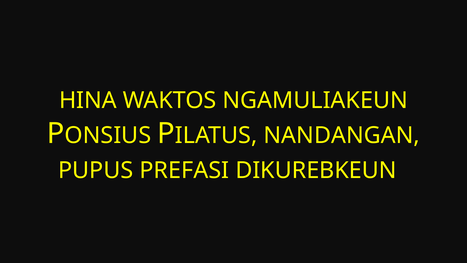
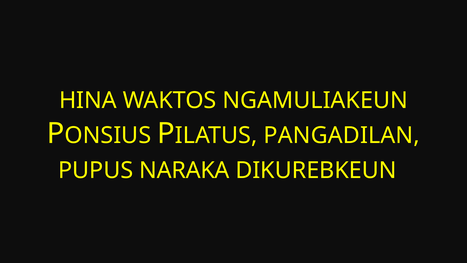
NANDANGAN: NANDANGAN -> PANGADILAN (342, 135)
PREFASI: PREFASI -> NARAKA (184, 170)
